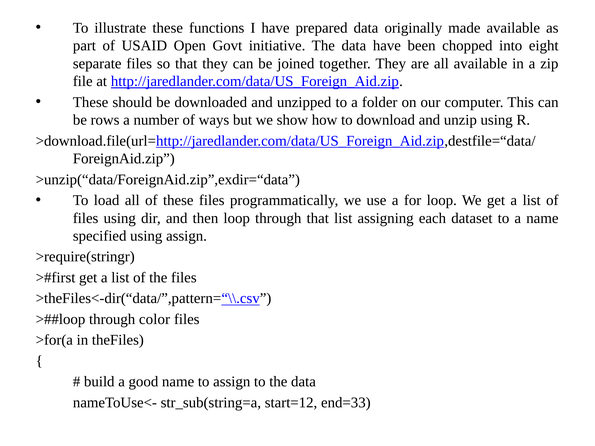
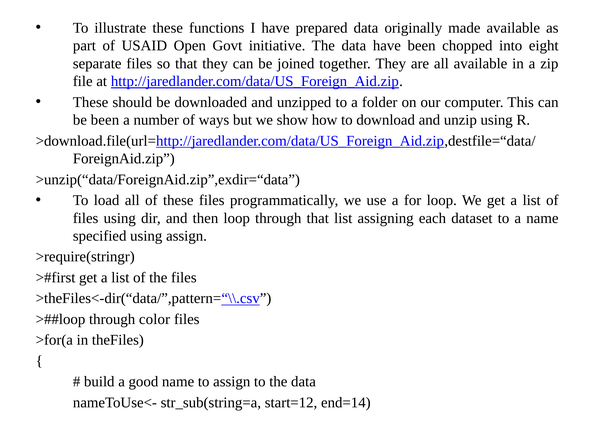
be rows: rows -> been (105, 120)
end=33: end=33 -> end=14 (346, 403)
